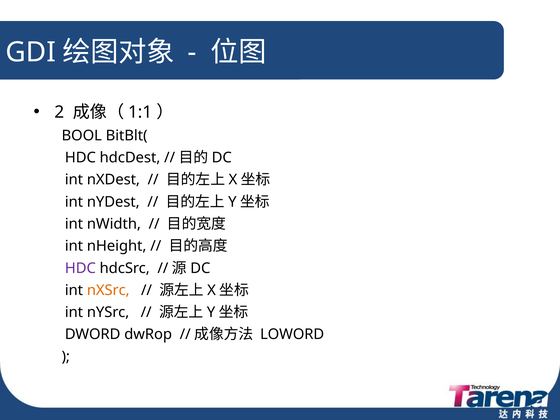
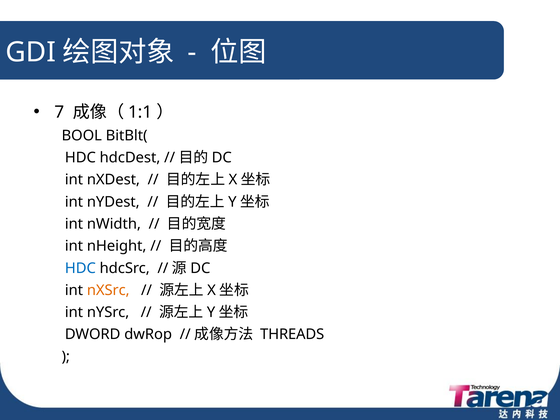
2: 2 -> 7 (60, 112)
HDC colour: purple -> blue (80, 268)
LOWORD: LOWORD -> THREADS (292, 334)
